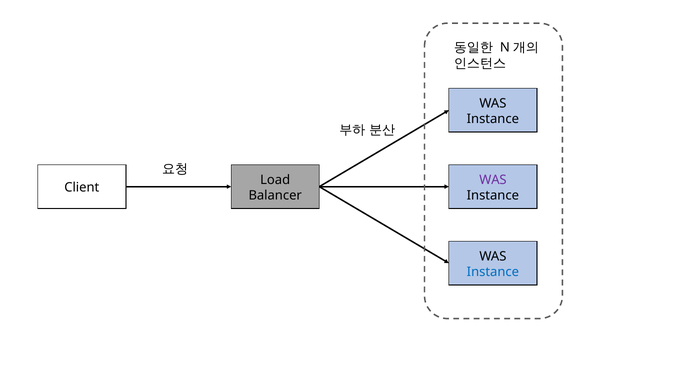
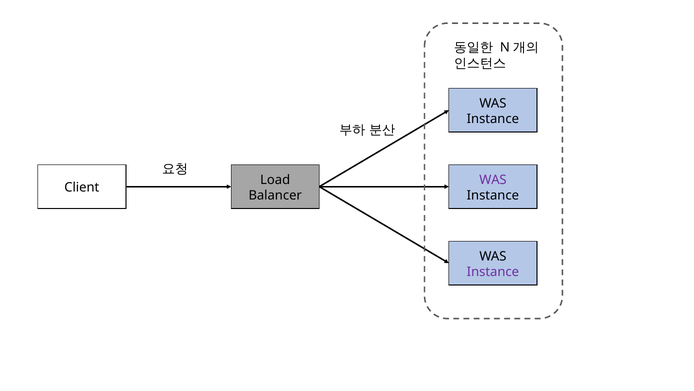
Instance colour: blue -> purple (493, 271)
